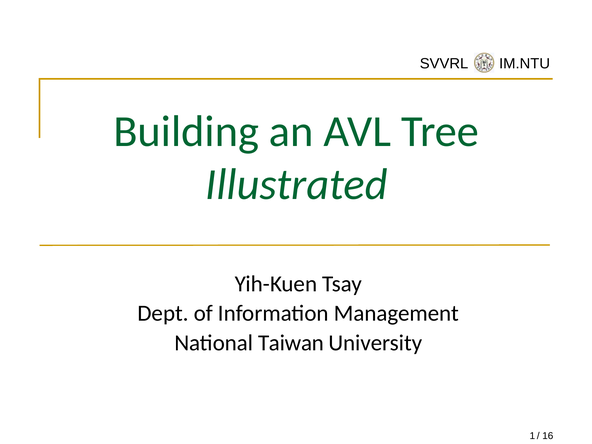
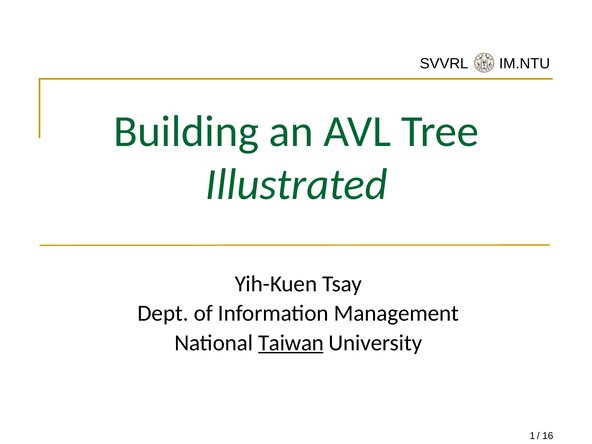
Taiwan underline: none -> present (291, 343)
